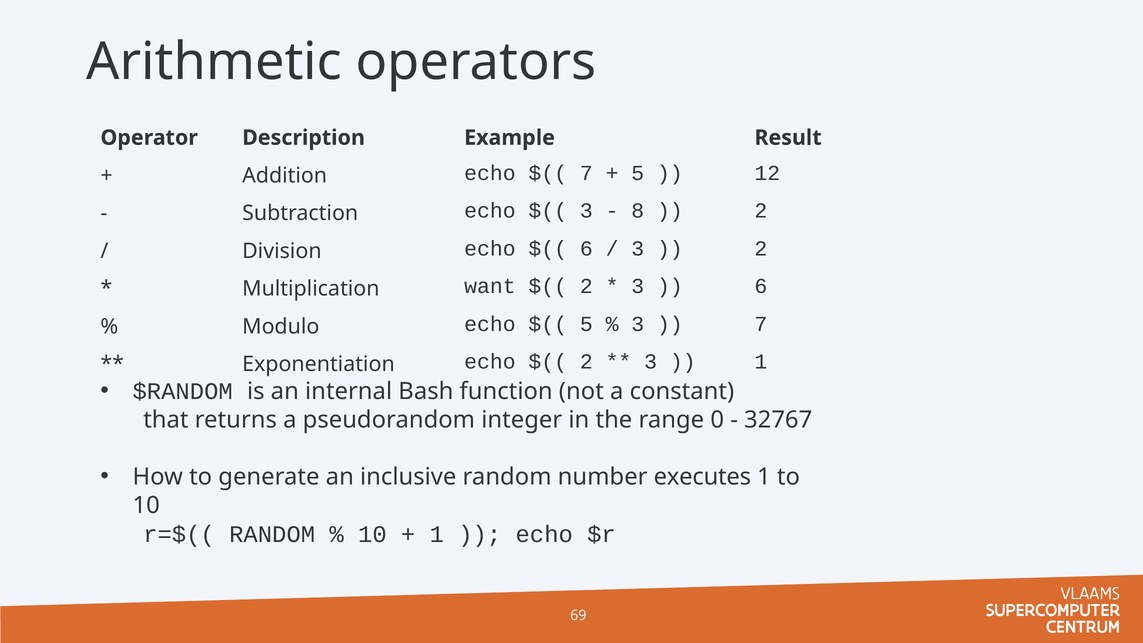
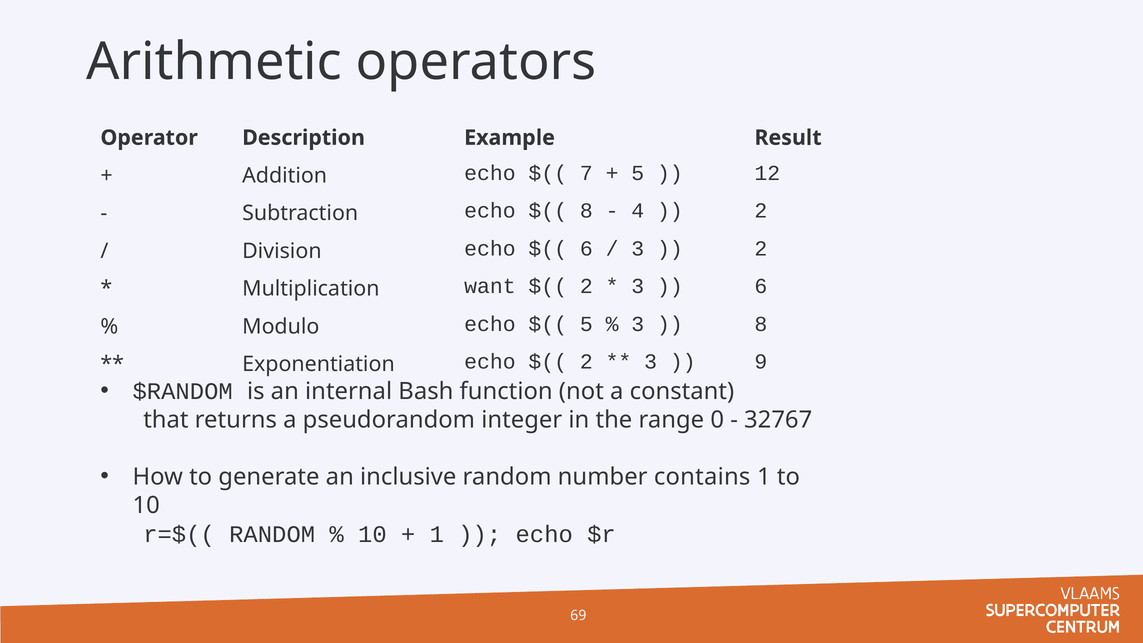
3: 3 -> 8 (586, 211)
8: 8 -> 4 (638, 211)
7: 7 -> 8 (761, 324)
1: 1 -> 9 (761, 362)
executes: executes -> contains (702, 477)
